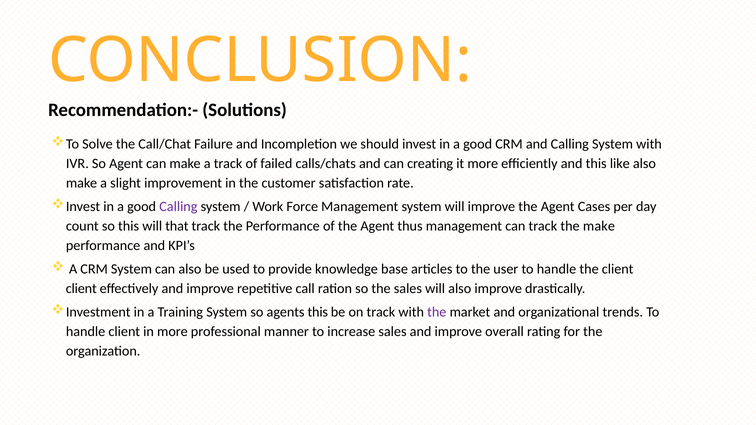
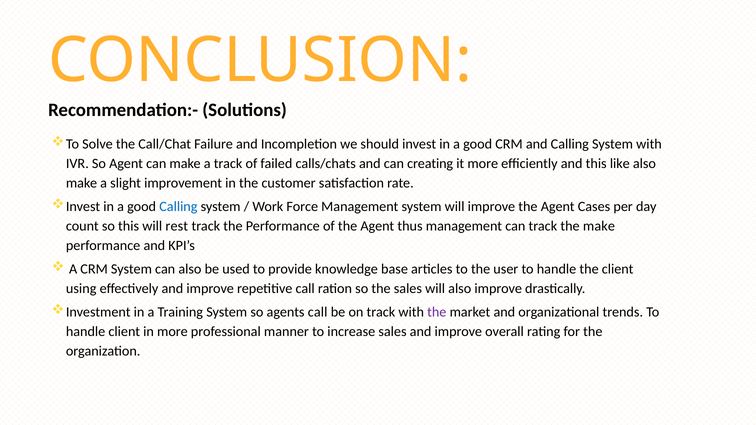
Calling colour: purple -> blue (178, 207)
that: that -> rest (177, 226)
client: client -> using (81, 289)
agents this: this -> call (318, 312)
